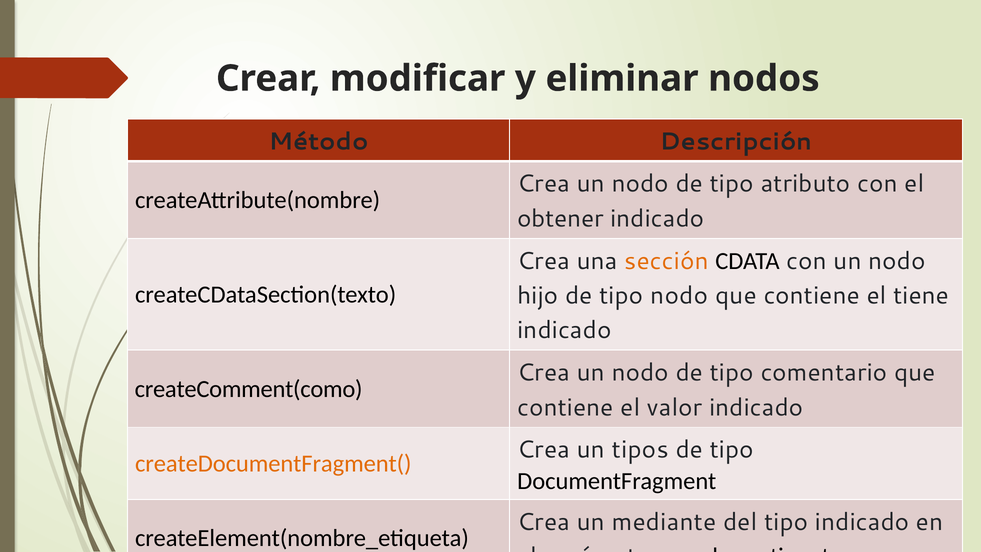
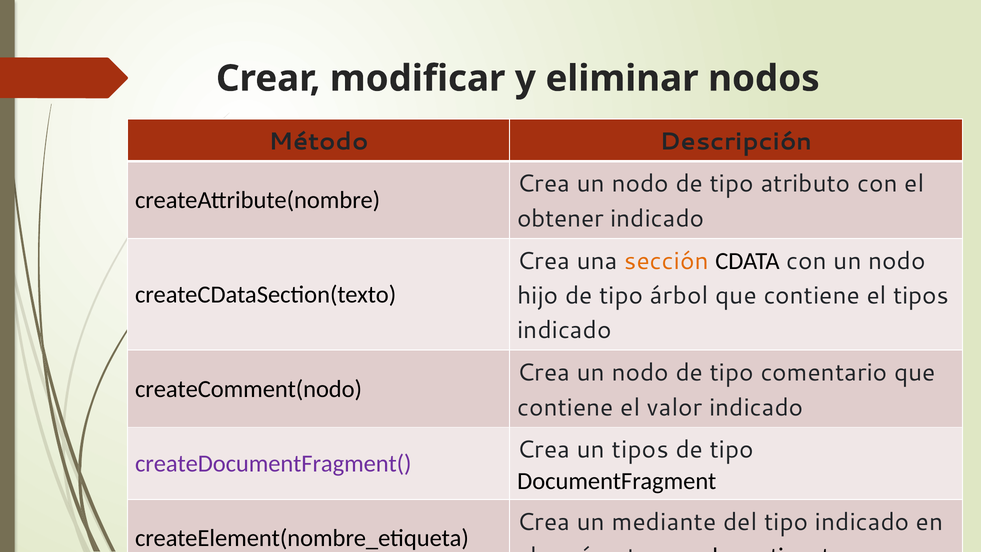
tipo nodo: nodo -> árbol (679, 296)
el tiene: tiene -> tipos (921, 296)
createComment(como: createComment(como -> createComment(nodo (249, 389)
createDocumentFragment( colour: orange -> purple (273, 463)
